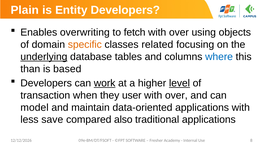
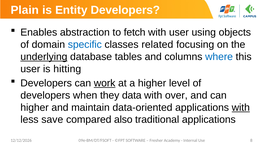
overwriting: overwriting -> abstraction (85, 32)
over: over -> user (179, 32)
specific colour: orange -> blue (85, 45)
than: than -> user (30, 69)
based: based -> hitting (67, 69)
level underline: present -> none (179, 83)
transaction: transaction -> developers (45, 96)
user: user -> data (132, 96)
model: model -> higher (35, 108)
with underline: none -> present (241, 108)
